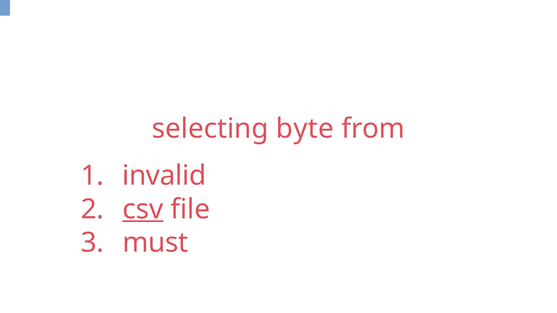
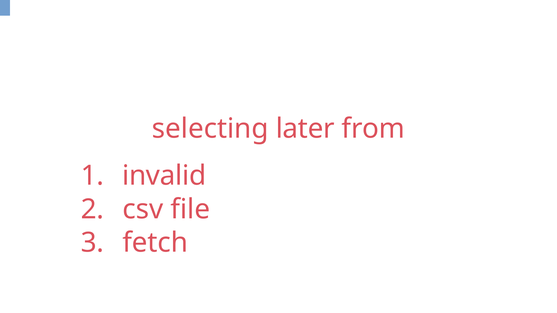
byte: byte -> later (305, 129)
csv underline: present -> none (143, 209)
must: must -> fetch (155, 243)
